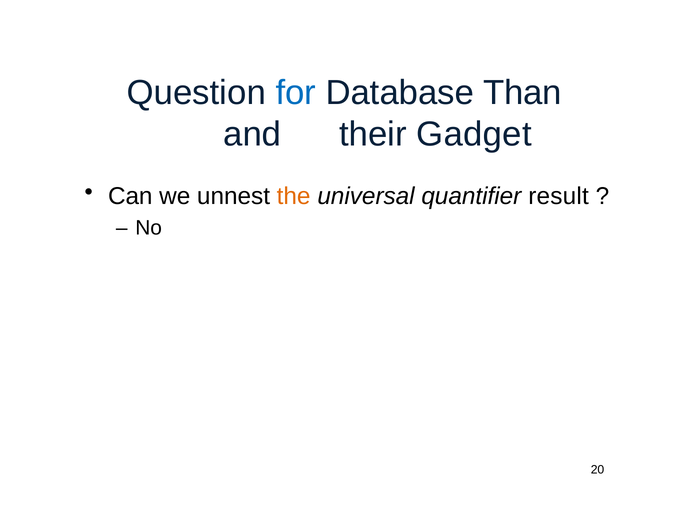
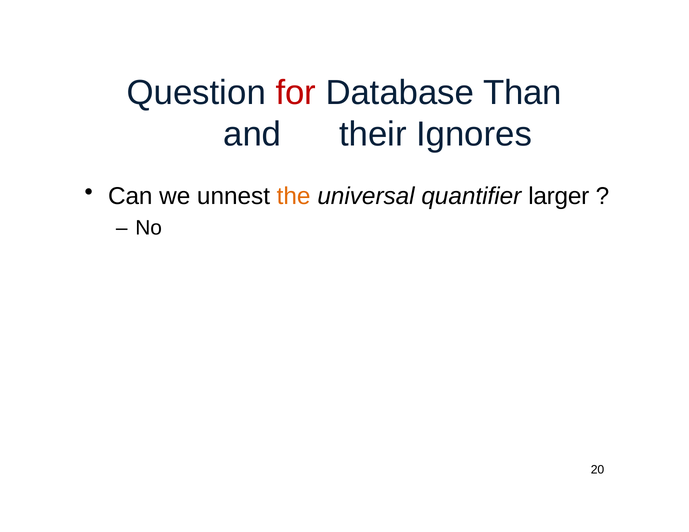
for colour: blue -> red (296, 93)
Gadget: Gadget -> Ignores (474, 135)
result: result -> larger (559, 196)
